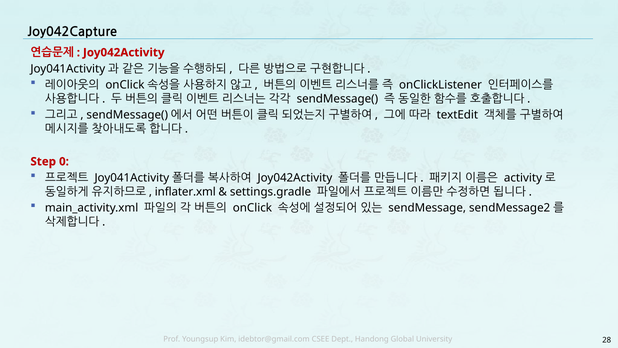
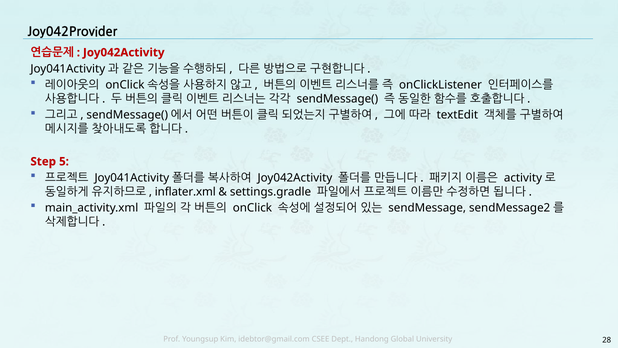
Joy042Capture: Joy042Capture -> Joy042Provider (72, 32)
0: 0 -> 5 (64, 161)
